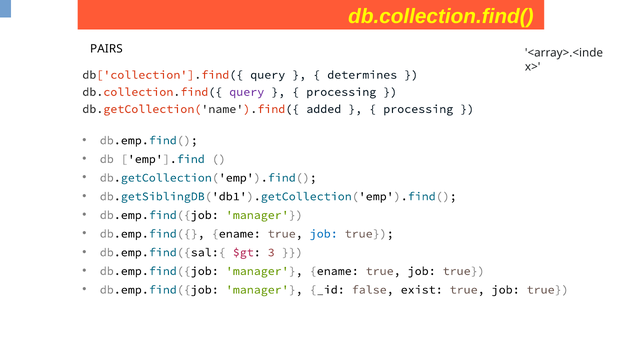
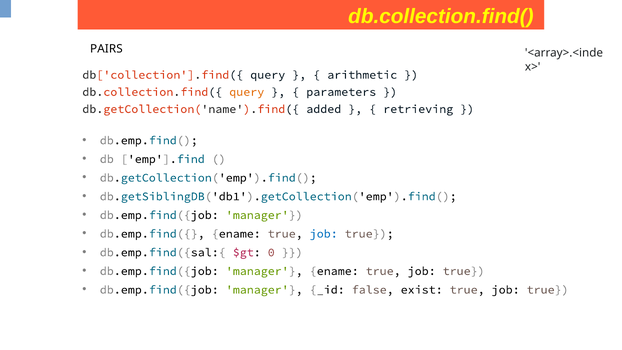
determines: determines -> arithmetic (362, 75)
query colour: purple -> orange (247, 92)
processing: processing -> parameters (341, 92)
processing: processing -> retrieving (418, 109)
3: 3 -> 0 (271, 252)
